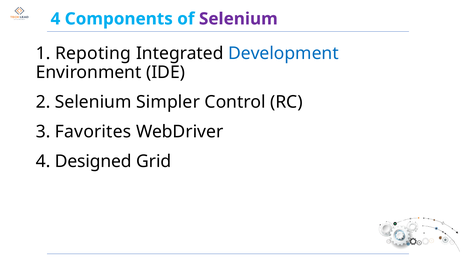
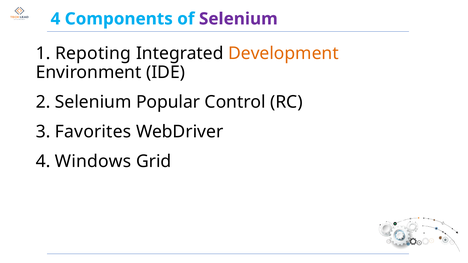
Development colour: blue -> orange (283, 54)
Simpler: Simpler -> Popular (168, 102)
Designed: Designed -> Windows (93, 162)
